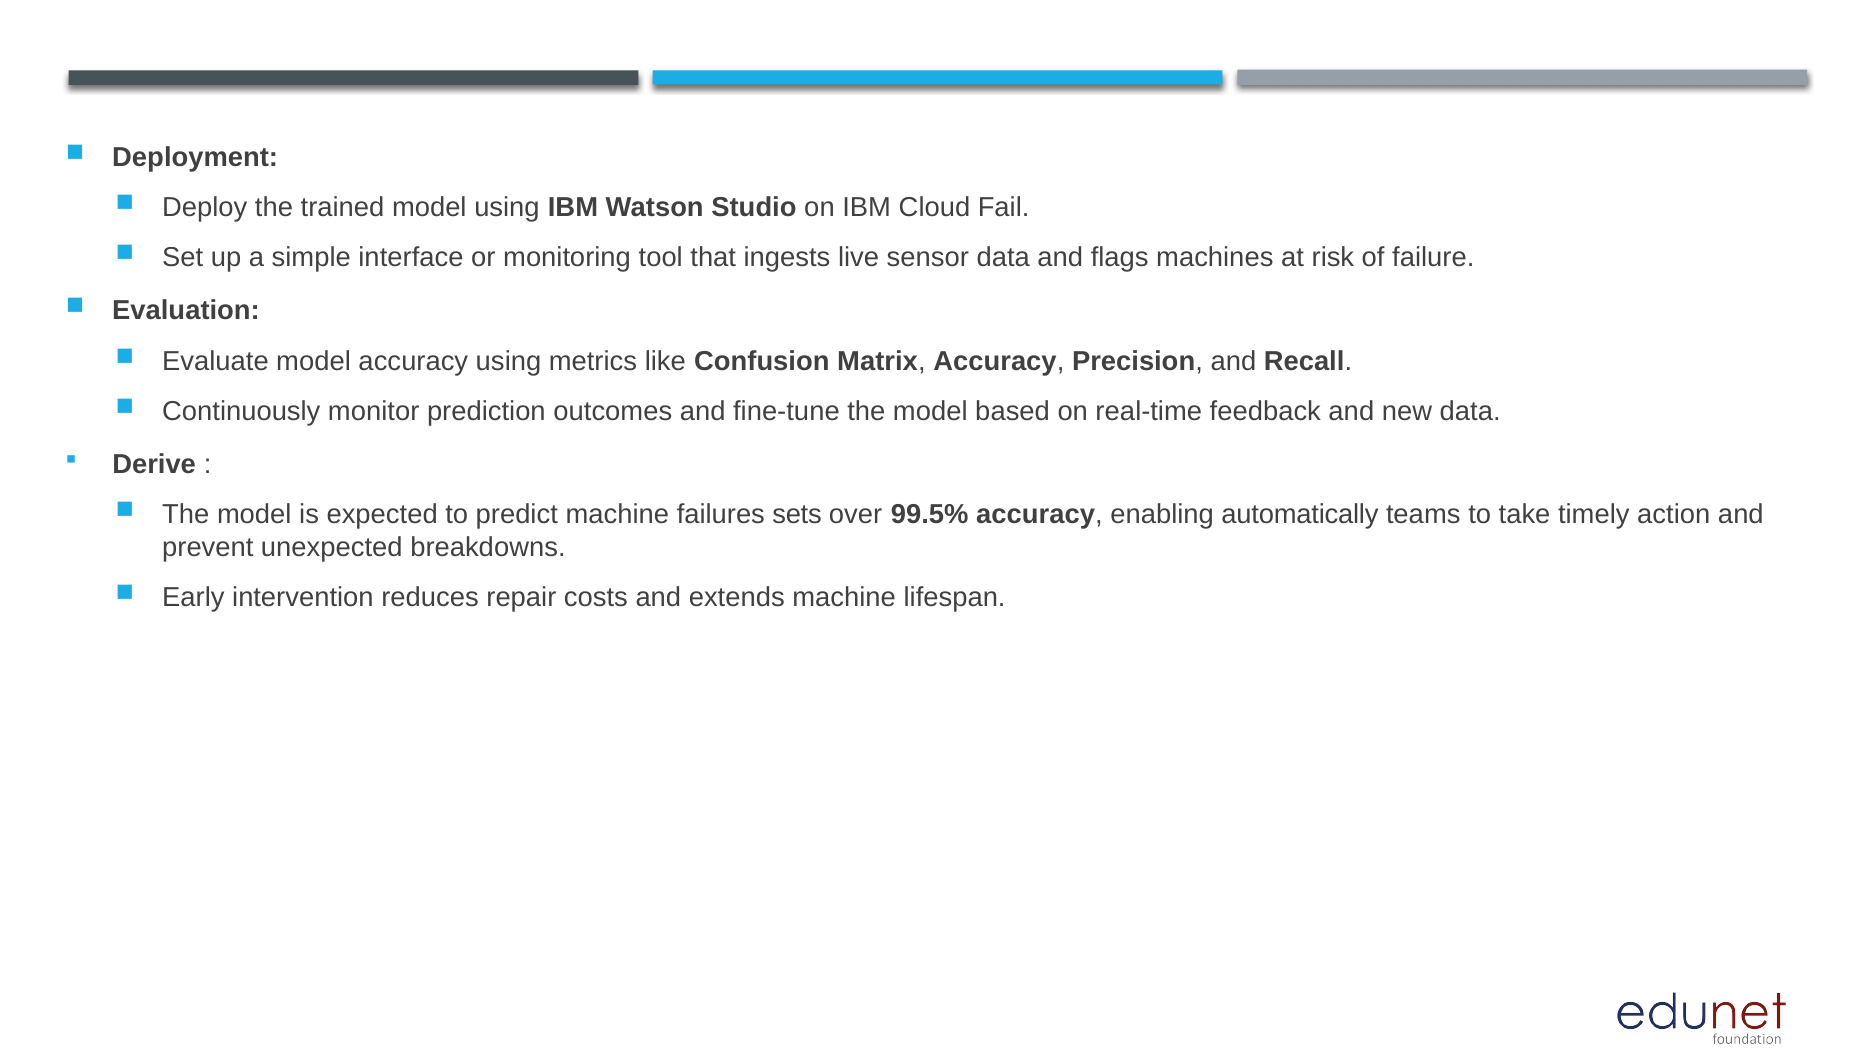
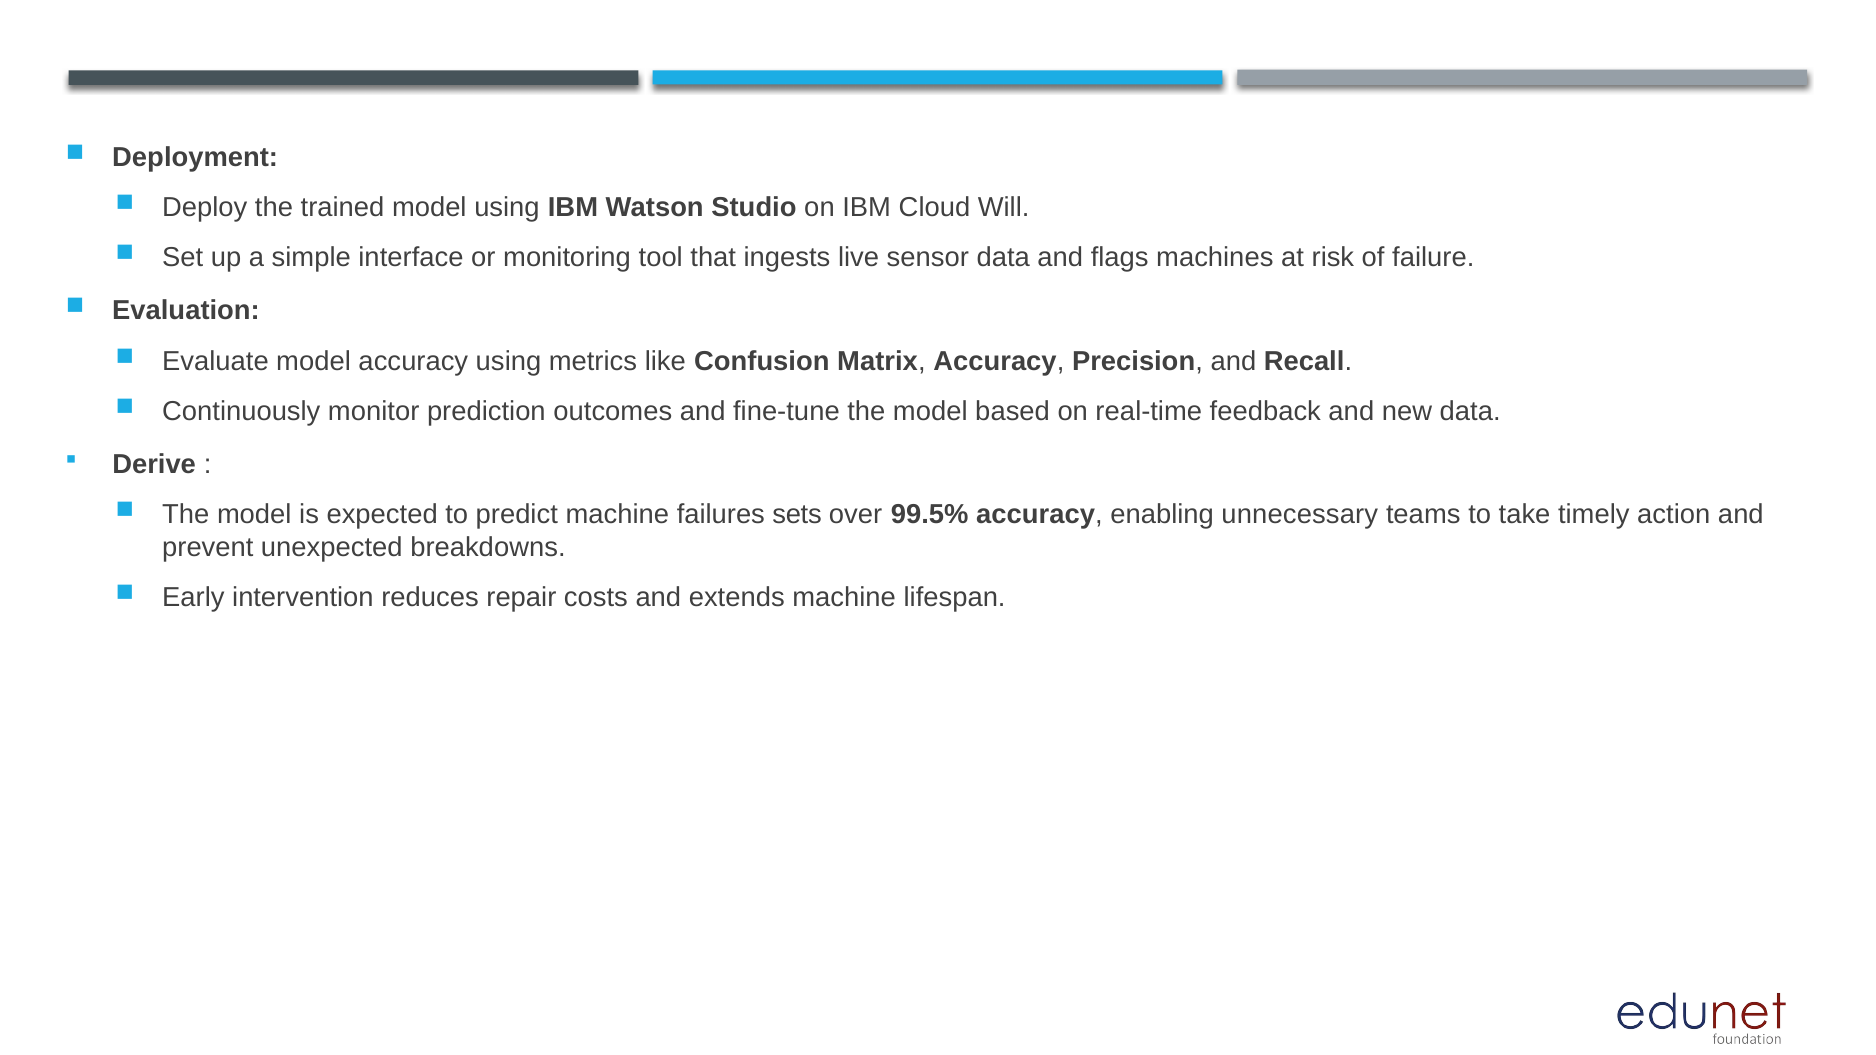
Fail: Fail -> Will (1004, 208)
automatically: automatically -> unnecessary (1300, 515)
